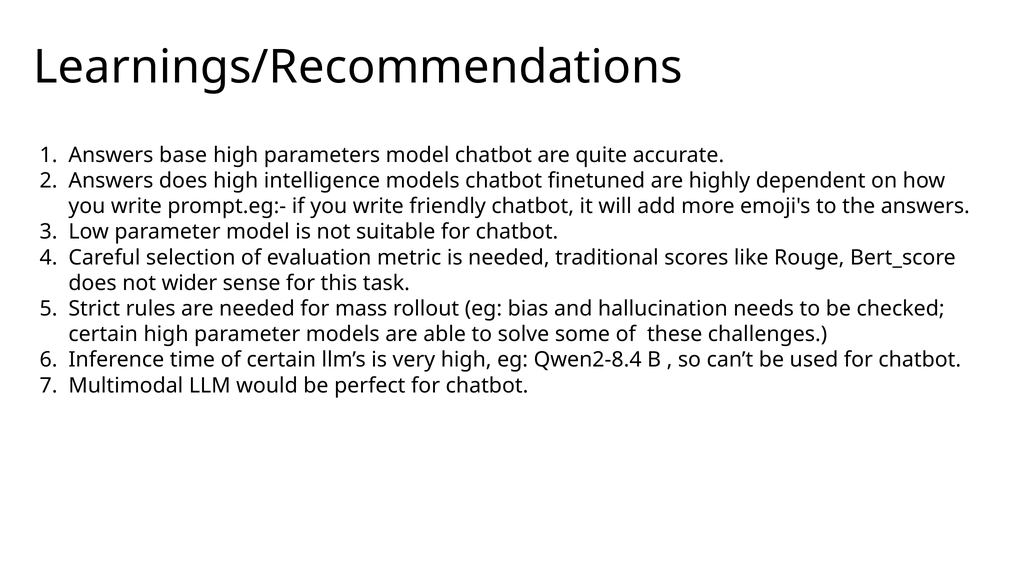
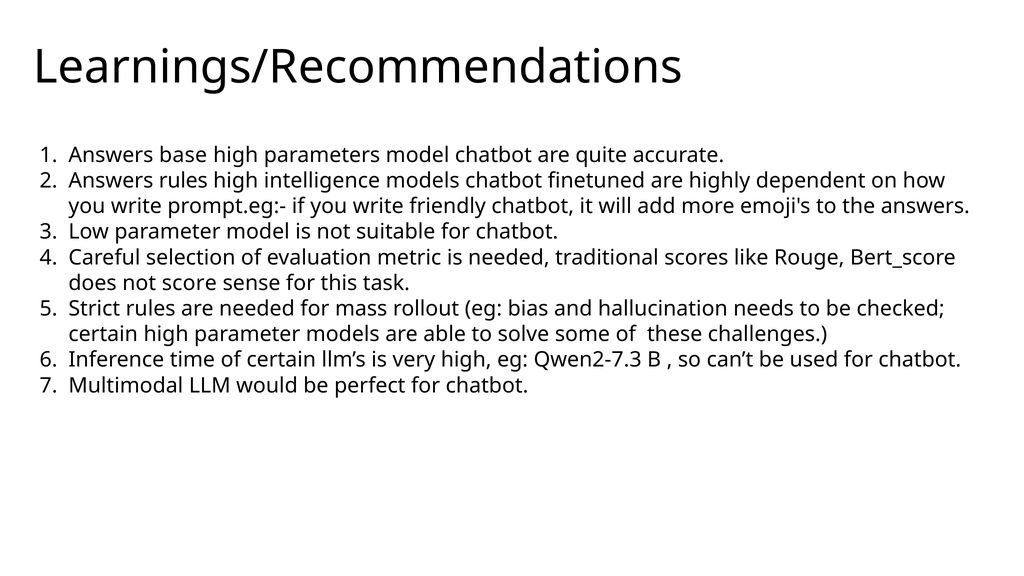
Answers does: does -> rules (183, 181)
wider: wider -> score (189, 283)
Qwen2-8.4: Qwen2-8.4 -> Qwen2-7.3 (588, 360)
